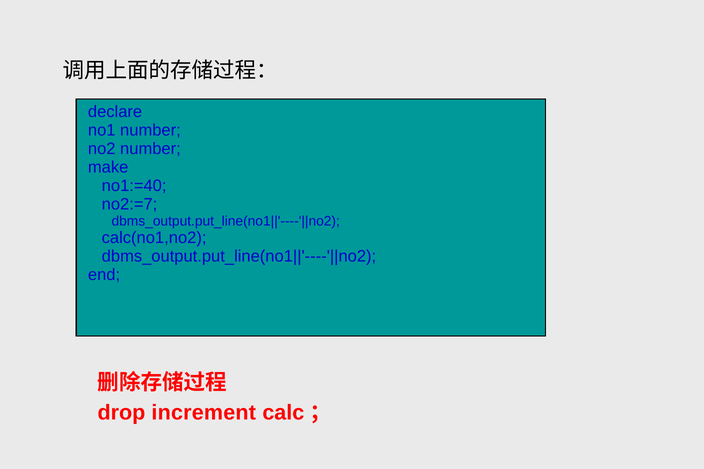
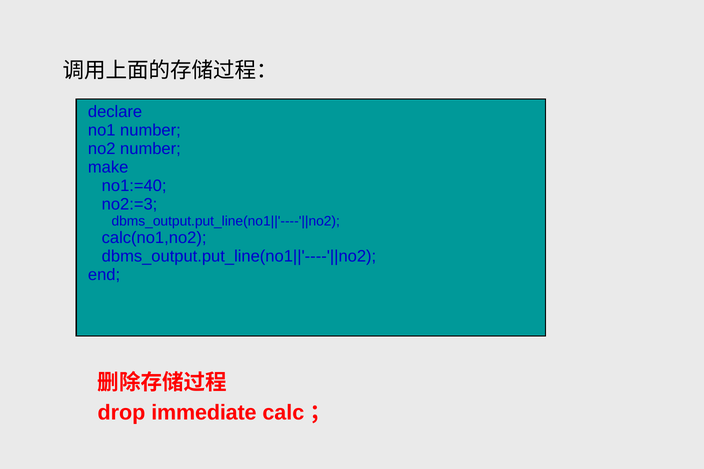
no2:=7: no2:=7 -> no2:=3 (130, 204)
increment: increment -> immediate (204, 413)
